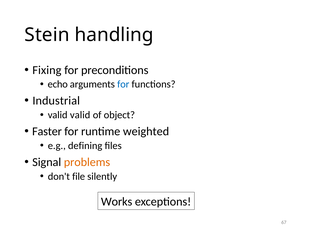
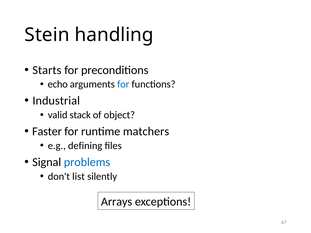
Fixing: Fixing -> Starts (47, 70)
valid valid: valid -> stack (80, 115)
weighted: weighted -> matchers (146, 132)
problems colour: orange -> blue (87, 162)
file: file -> list (79, 177)
Works: Works -> Arrays (117, 202)
